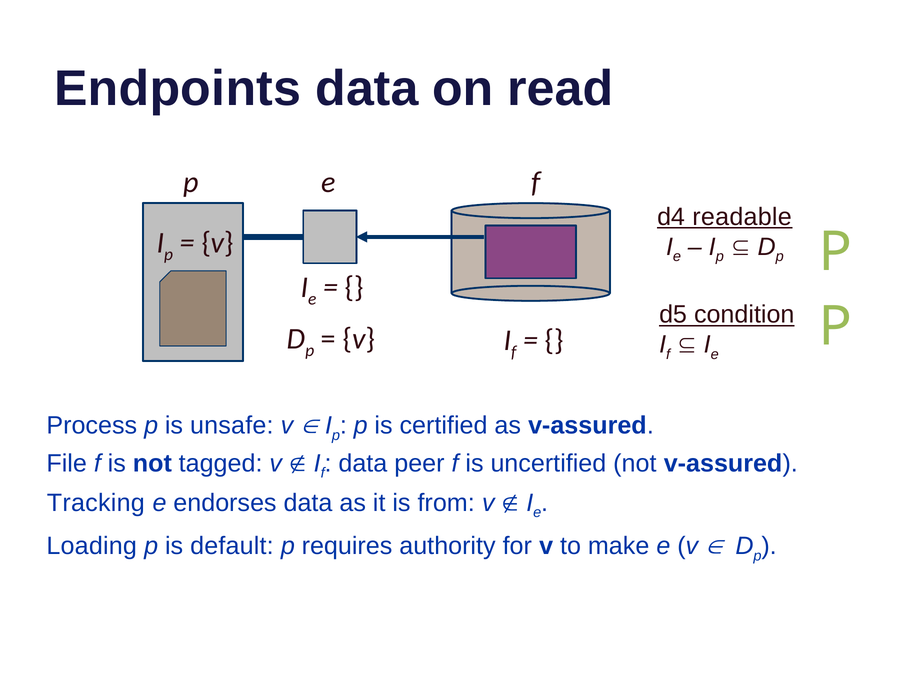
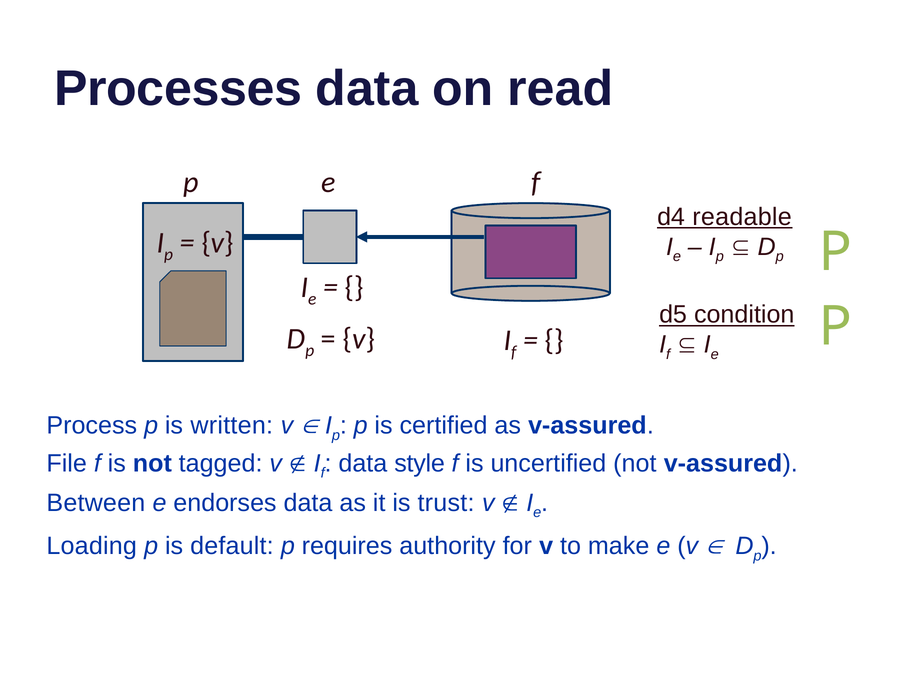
Endpoints: Endpoints -> Processes (178, 89)
unsafe: unsafe -> written (232, 426)
peer: peer -> style (420, 463)
Tracking: Tracking -> Between (96, 503)
from: from -> trust (446, 503)
